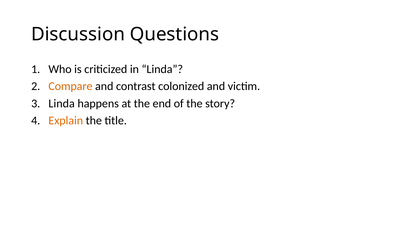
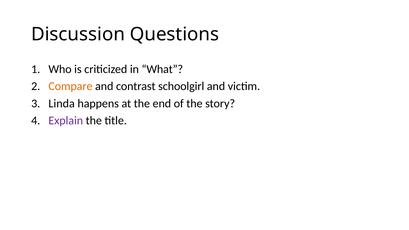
in Linda: Linda -> What (162, 69)
colonized: colonized -> schoolgirl (181, 86)
Explain colour: orange -> purple (66, 121)
